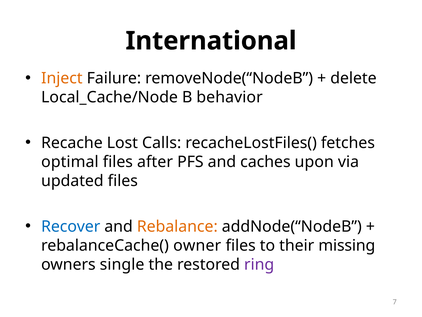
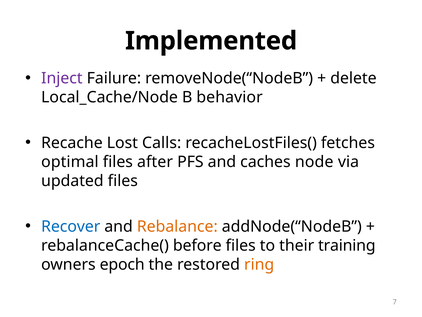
International: International -> Implemented (211, 41)
Inject colour: orange -> purple (62, 78)
upon: upon -> node (314, 162)
owner: owner -> before (197, 245)
missing: missing -> training (347, 245)
single: single -> epoch (122, 264)
ring colour: purple -> orange (259, 264)
